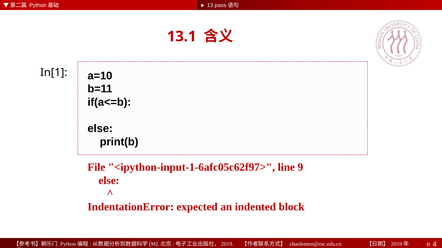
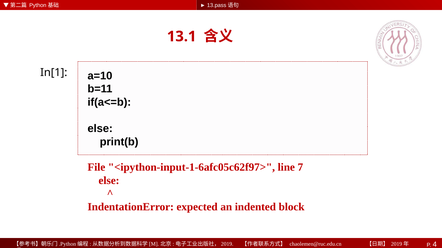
9: 9 -> 7 (300, 168)
